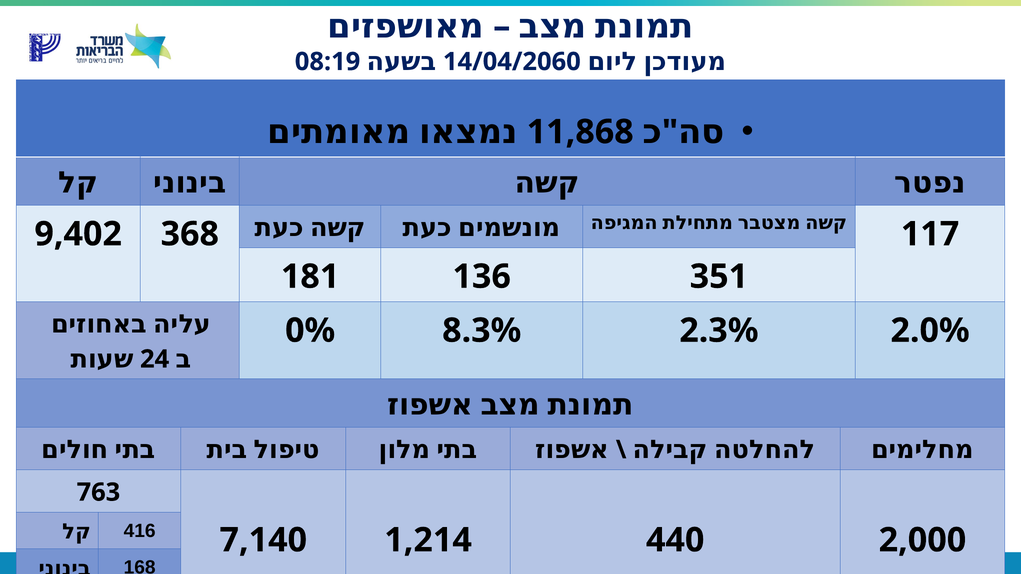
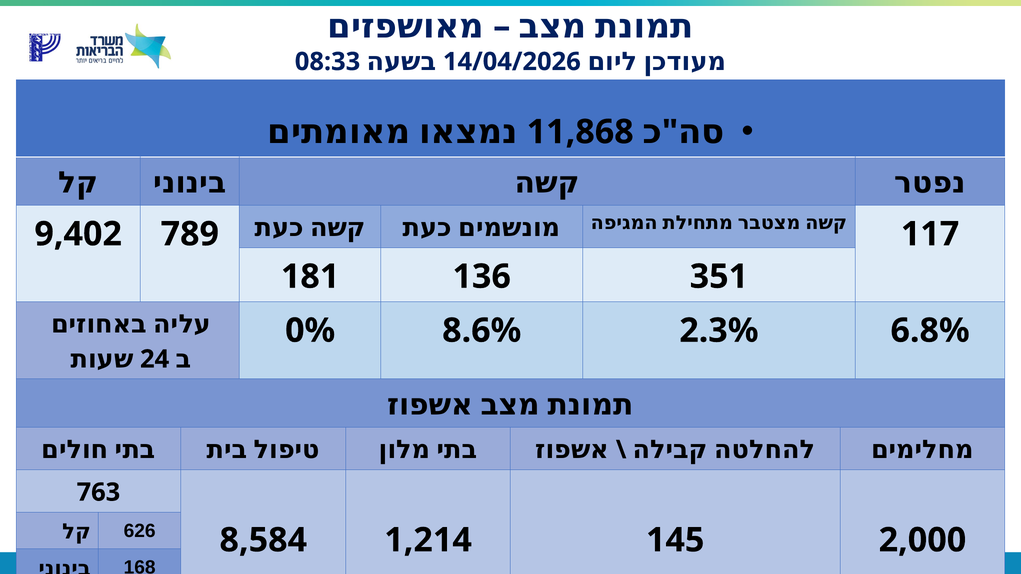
08:19: 08:19 -> 08:33 (328, 62)
14/04/2060: 14/04/2060 -> 14/04/2026 (512, 62)
368: 368 -> 789 (190, 234)
8.3%: 8.3% -> 8.6% (482, 331)
2.0%: 2.0% -> 6.8% (930, 331)
416: 416 -> 626 (140, 531)
7,140: 7,140 -> 8,584 (263, 540)
440: 440 -> 145 (675, 540)
